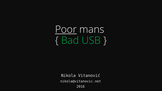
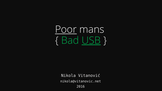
USB underline: none -> present (91, 40)
